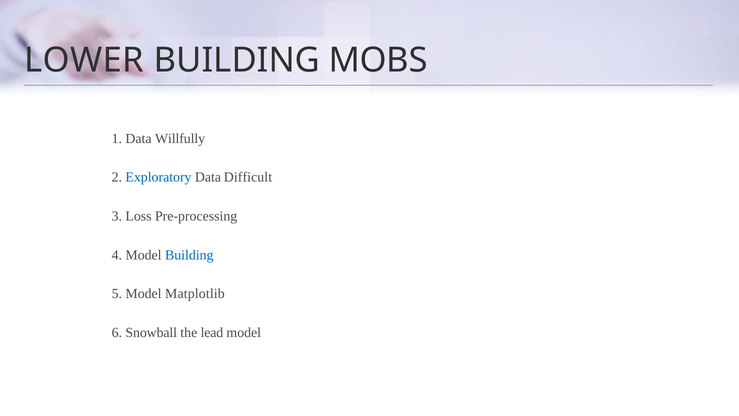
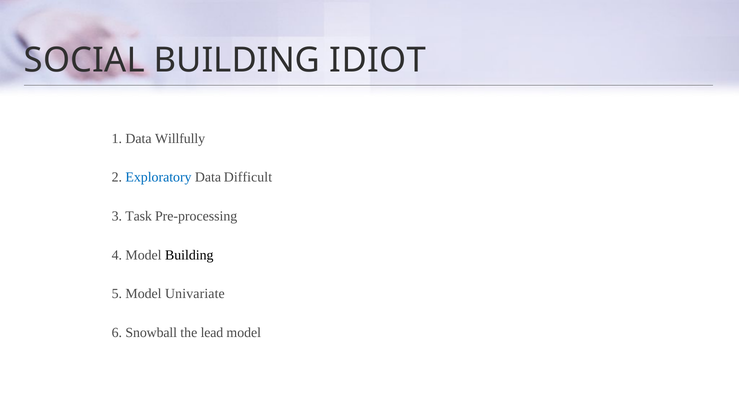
LOWER: LOWER -> SOCIAL (84, 60)
MOBS: MOBS -> IDIOT (378, 60)
Loss: Loss -> Task (139, 216)
Building colour: blue -> black (189, 255)
Matplotlib: Matplotlib -> Univariate (195, 294)
